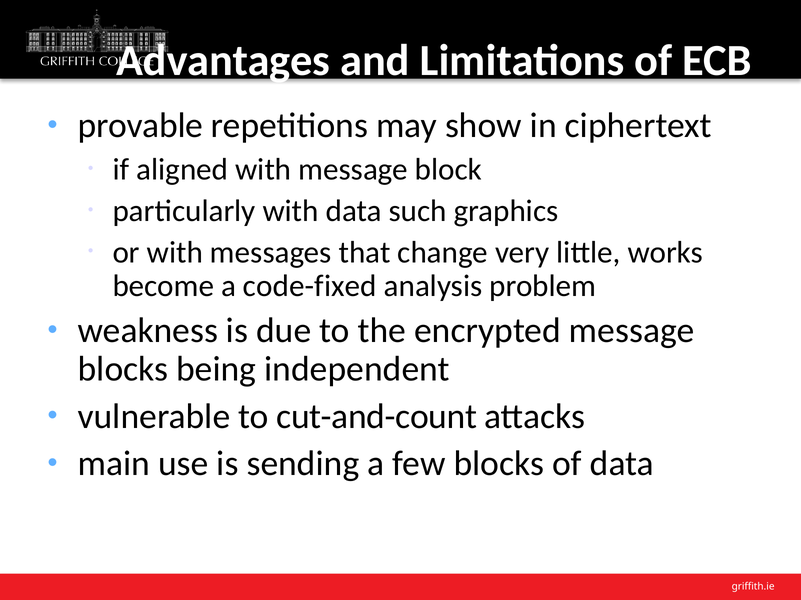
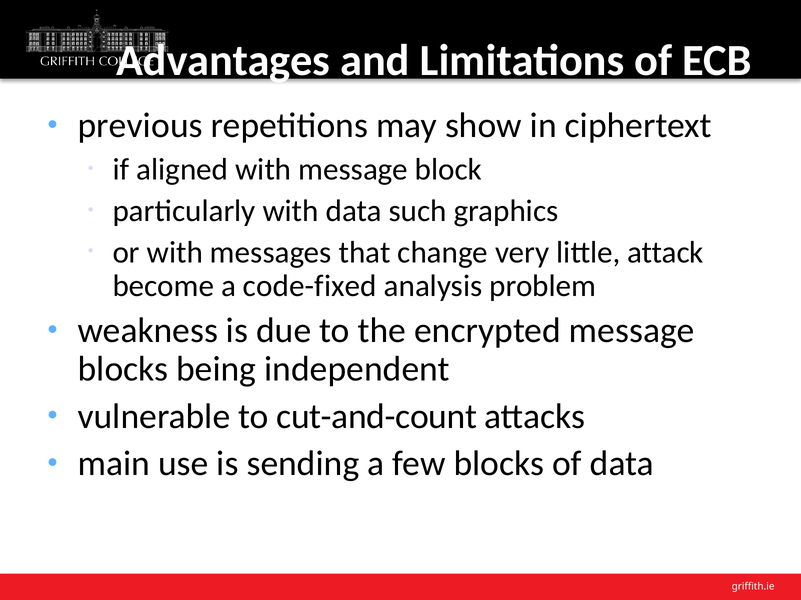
provable: provable -> previous (140, 126)
works: works -> attack (665, 253)
